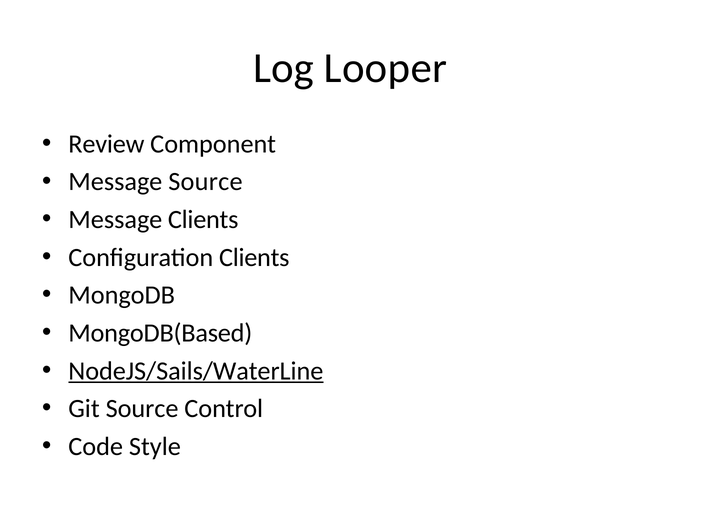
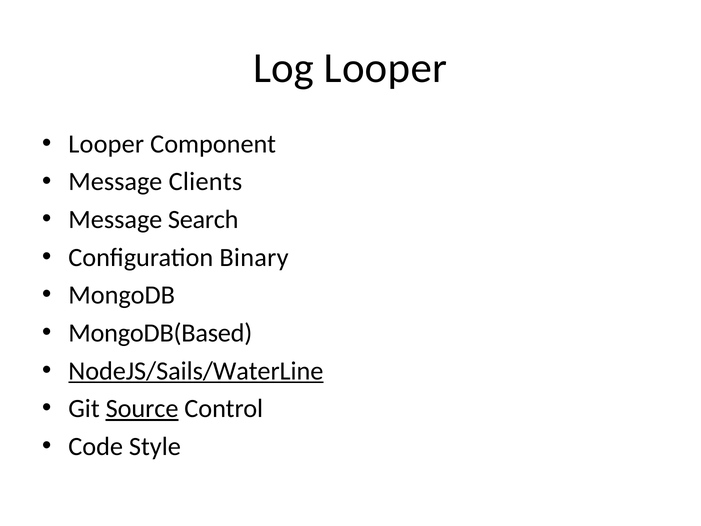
Review: Review -> Looper (106, 144)
Message Source: Source -> Clients (205, 182)
Message Clients: Clients -> Search (203, 219)
Configuration Clients: Clients -> Binary (254, 257)
Source underline: none -> present (142, 408)
